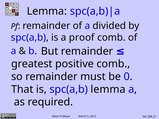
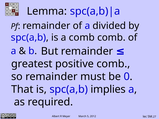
a proof: proof -> comb (82, 38)
spc(a,b lemma: lemma -> implies (108, 89)
